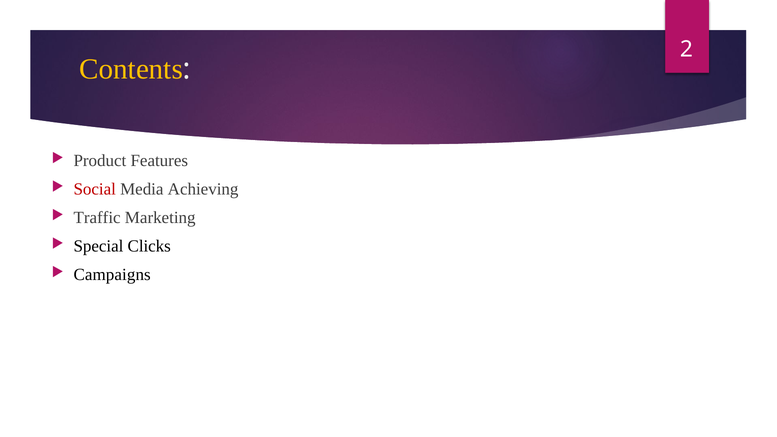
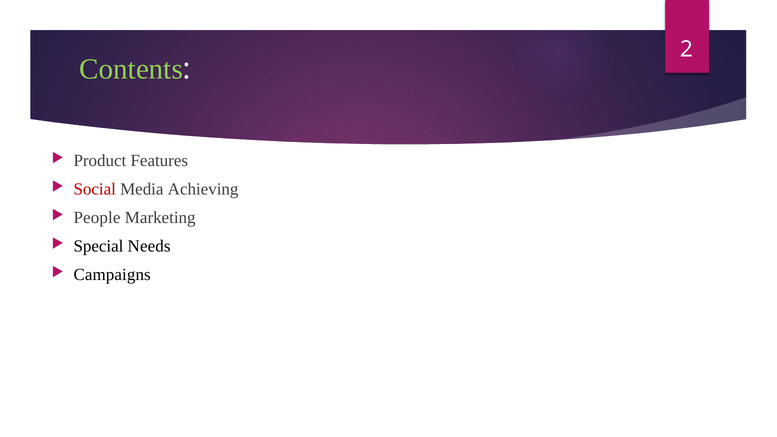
Contents colour: yellow -> light green (131, 69)
Traffic: Traffic -> People (97, 218)
Clicks: Clicks -> Needs (149, 246)
